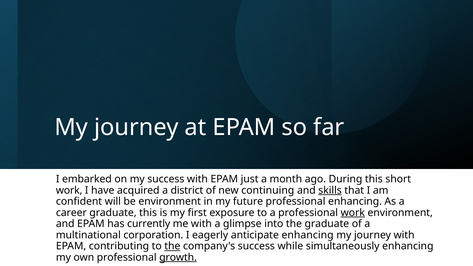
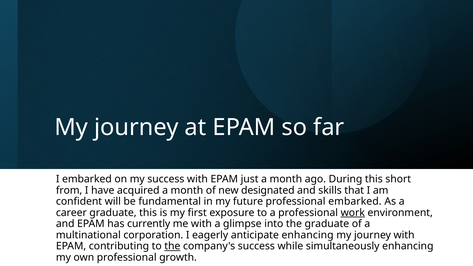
work: work -> from (69, 190)
acquired a district: district -> month (187, 190)
continuing: continuing -> designated (268, 190)
skills underline: present -> none (330, 190)
be environment: environment -> fundamental (170, 202)
professional enhancing: enhancing -> embarked (355, 202)
growth underline: present -> none (178, 257)
